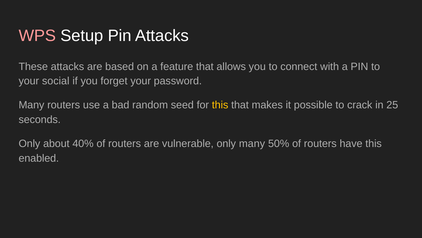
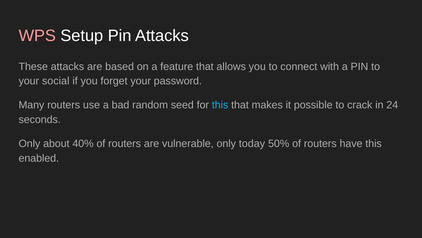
this colour: yellow -> light blue (220, 105)
25: 25 -> 24 (392, 105)
only many: many -> today (252, 143)
